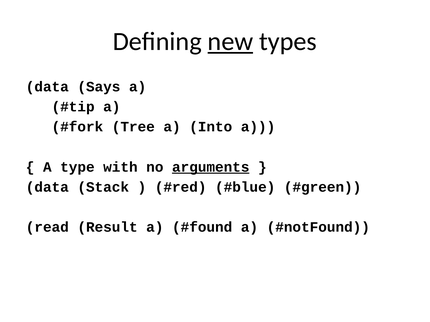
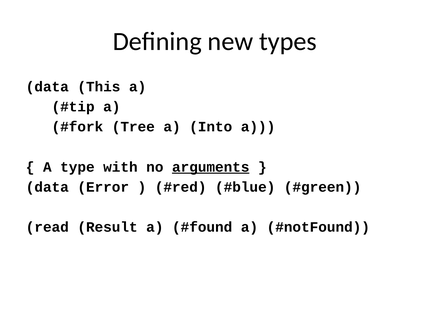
new underline: present -> none (230, 42)
Says: Says -> This (99, 87)
Stack: Stack -> Error (103, 187)
